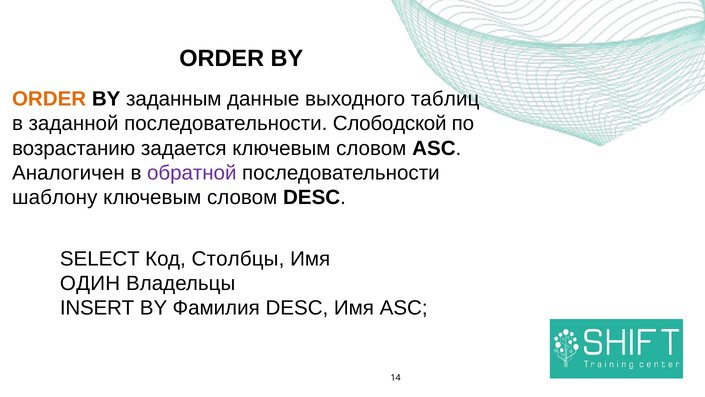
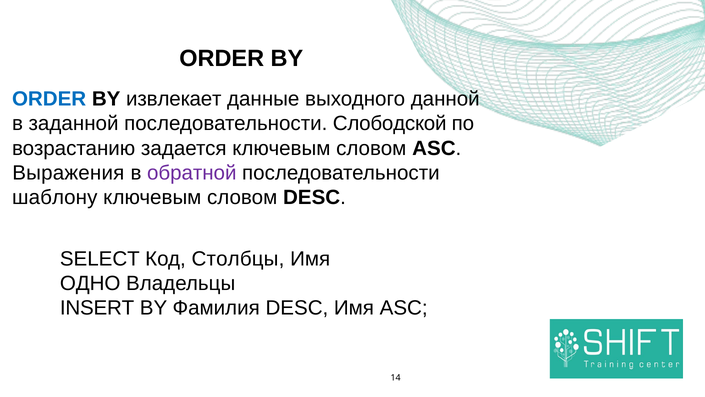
ORDER colour: orange -> blue (49, 99)
заданным: заданным -> извлекает (174, 99)
таблиц: таблиц -> данной (445, 99)
Аналогичен: Аналогичен -> Выражения (68, 173)
ОДИН: ОДИН -> ОДНО (90, 283)
